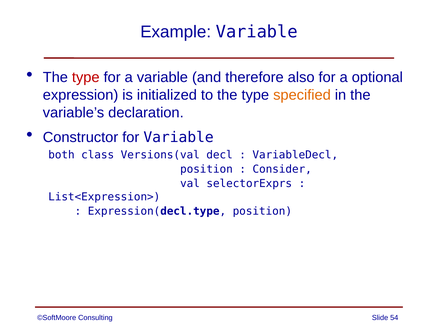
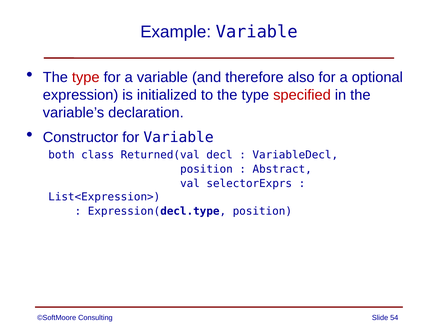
specified colour: orange -> red (302, 95)
Versions(val: Versions(val -> Returned(val (160, 155)
Consider: Consider -> Abstract (282, 169)
